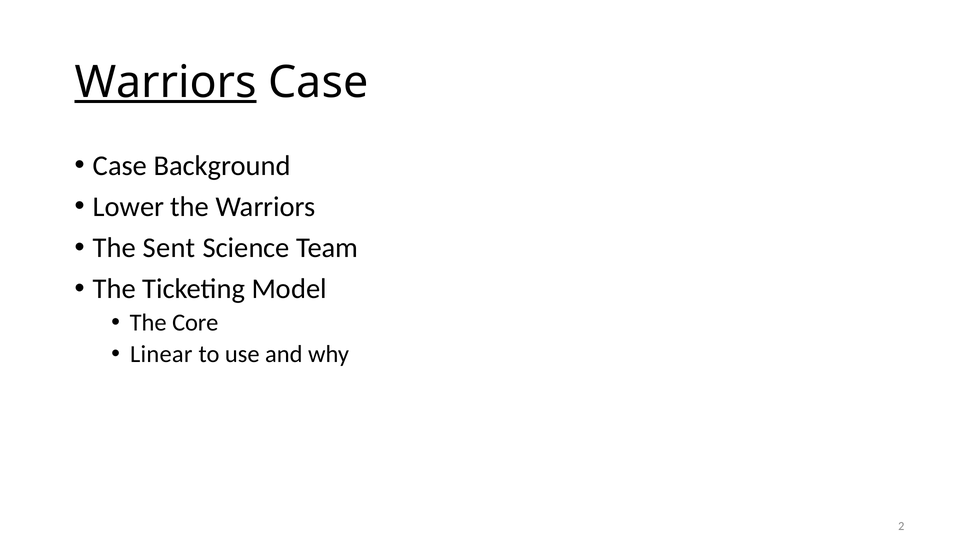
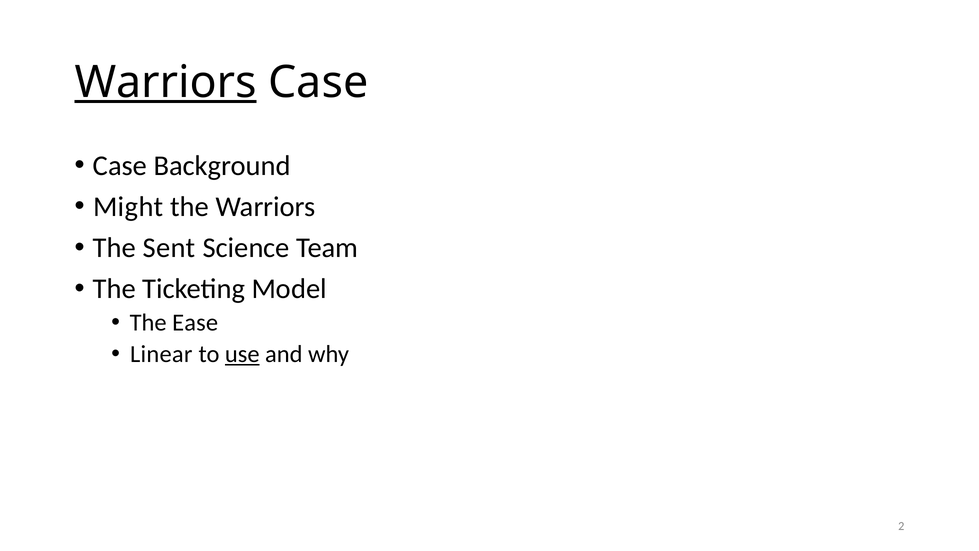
Lower: Lower -> Might (128, 207)
Core: Core -> Ease (195, 322)
use underline: none -> present (242, 354)
